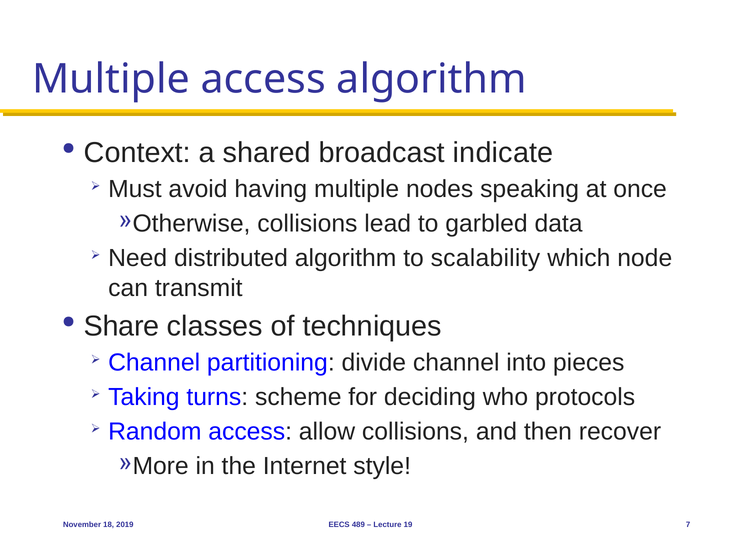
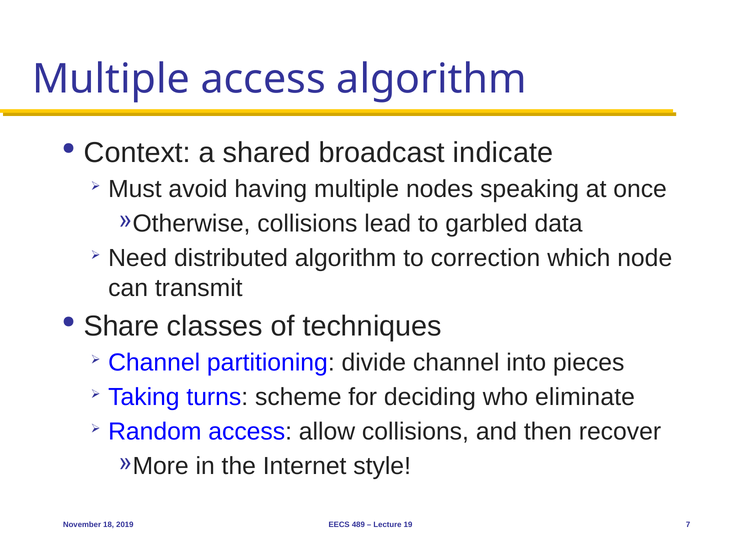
scalability: scalability -> correction (485, 259)
protocols: protocols -> eliminate (585, 398)
